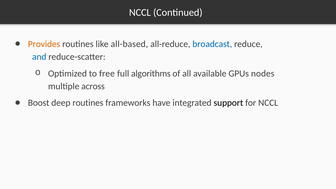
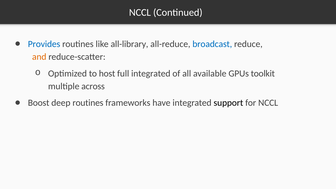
Provides colour: orange -> blue (44, 44)
all-based: all-based -> all-library (129, 44)
and colour: blue -> orange (39, 57)
free: free -> host (107, 73)
full algorithms: algorithms -> integrated (151, 73)
nodes: nodes -> toolkit (263, 73)
